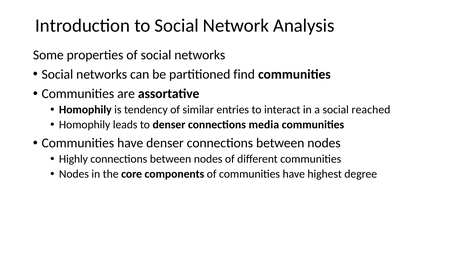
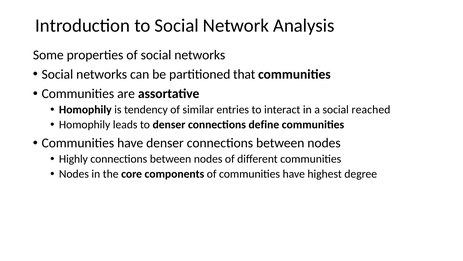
find: find -> that (244, 74)
media: media -> define (264, 124)
